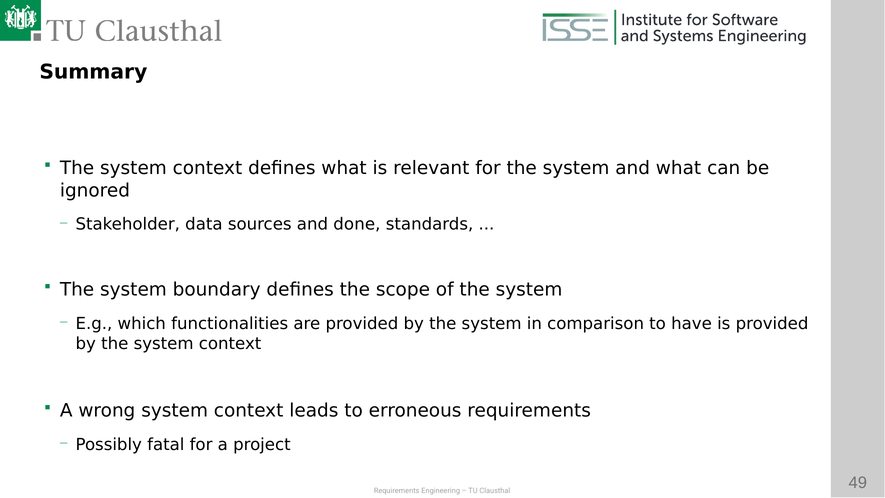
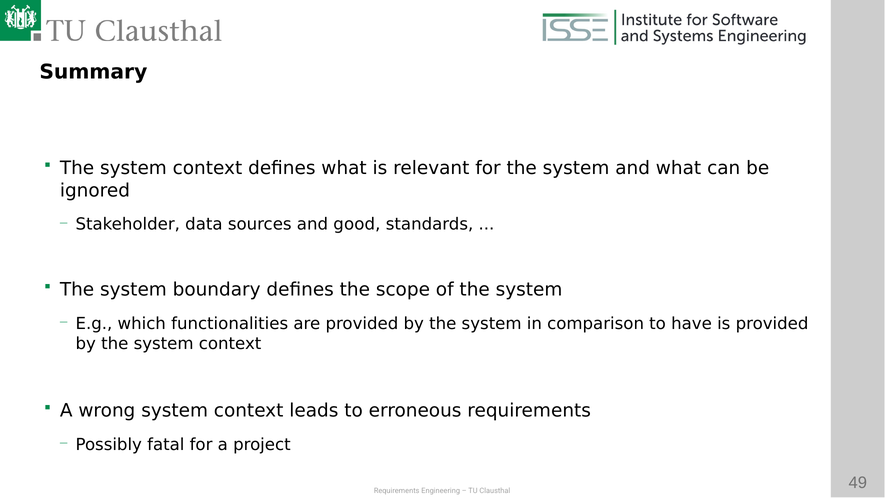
done: done -> good (357, 224)
